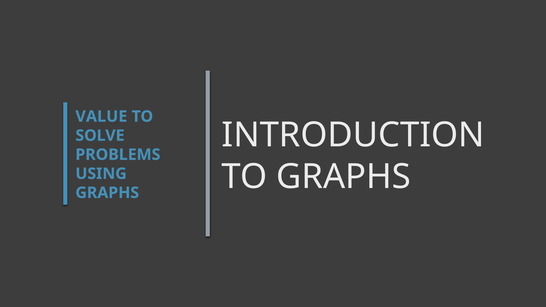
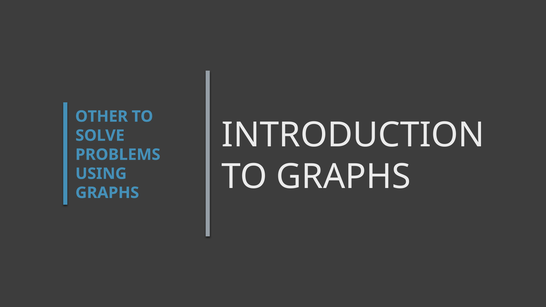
VALUE: VALUE -> OTHER (102, 117)
